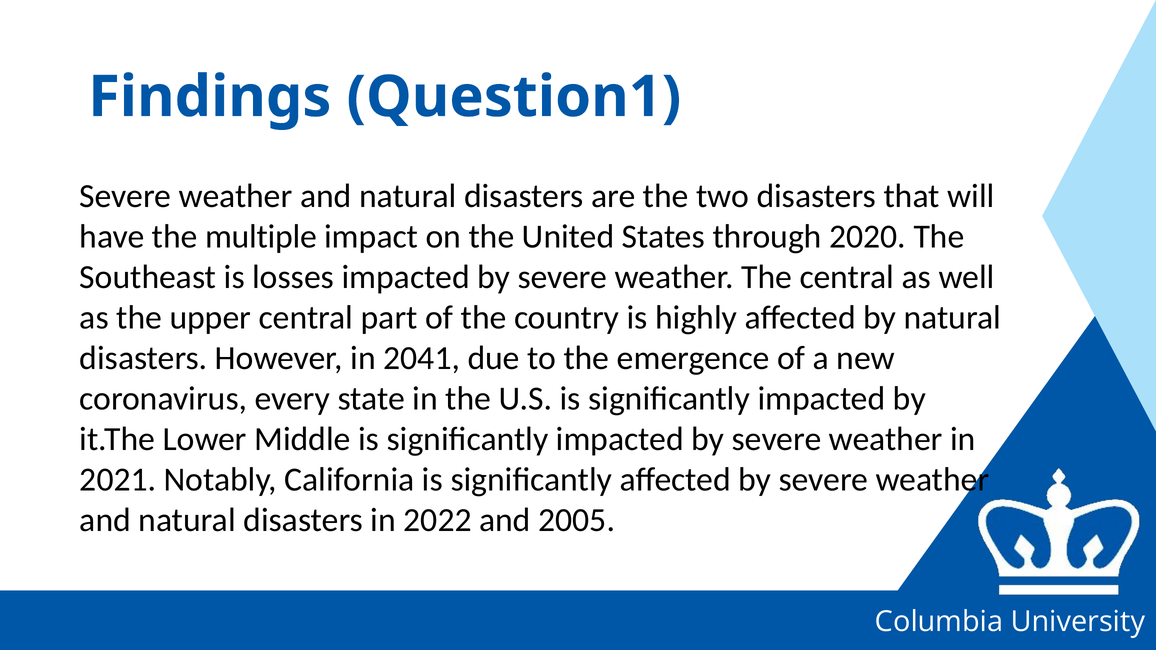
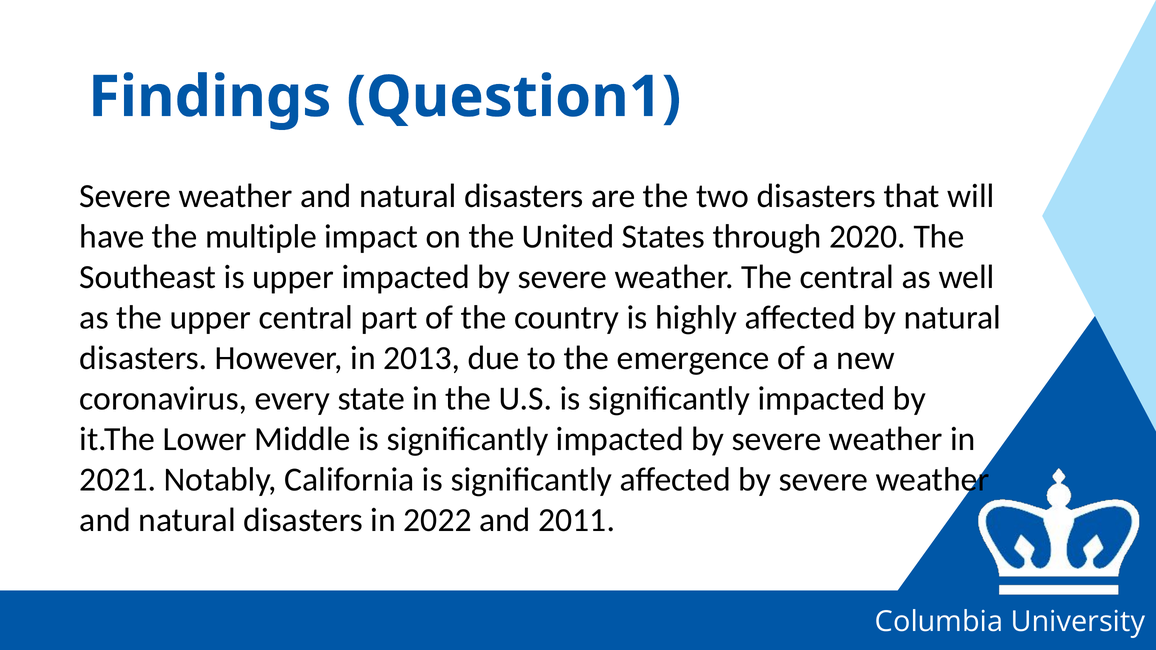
is losses: losses -> upper (293, 277)
2041: 2041 -> 2013 (422, 358)
2005: 2005 -> 2011 (577, 520)
